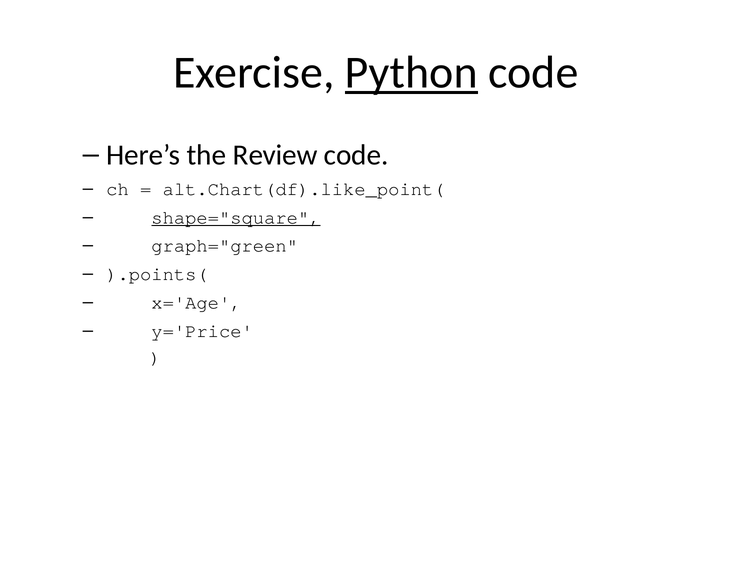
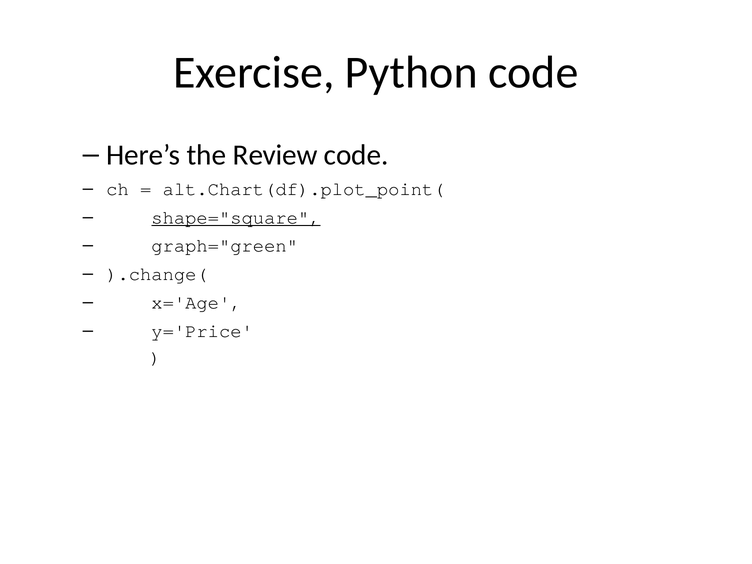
Python underline: present -> none (411, 73)
alt.Chart(df).like_point(: alt.Chart(df).like_point( -> alt.Chart(df).plot_point( (304, 189)
).points(: ).points( -> ).change( (157, 274)
